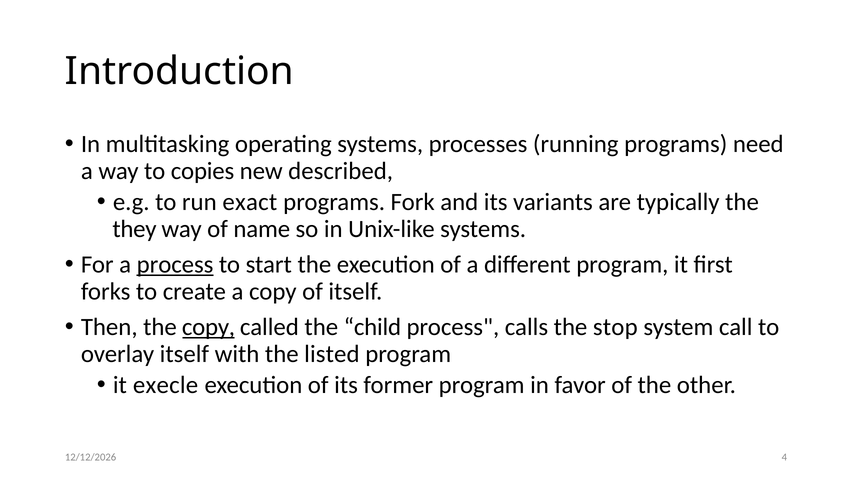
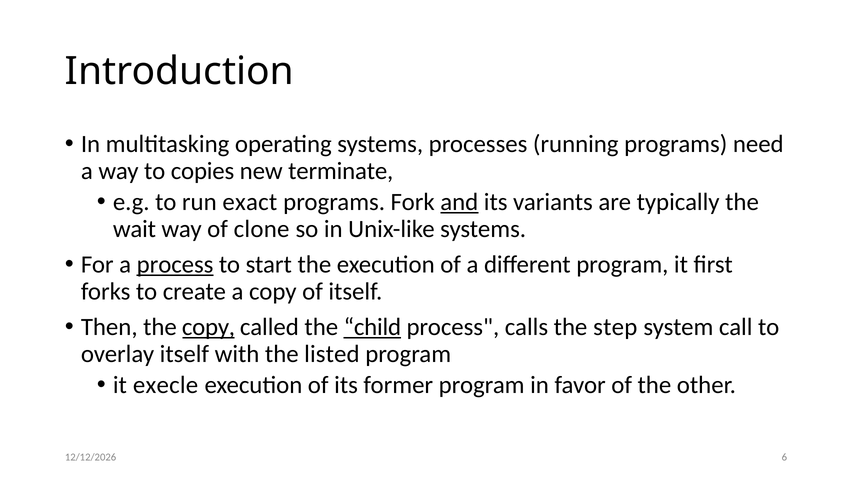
described: described -> terminate (341, 171)
and underline: none -> present (459, 202)
they: they -> wait (134, 229)
name: name -> clone (262, 229)
child underline: none -> present (372, 327)
stop: stop -> step (615, 327)
4: 4 -> 6 (784, 458)
